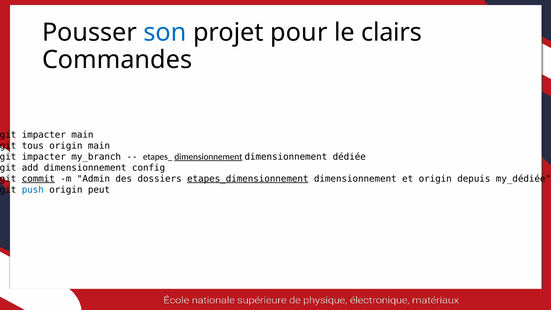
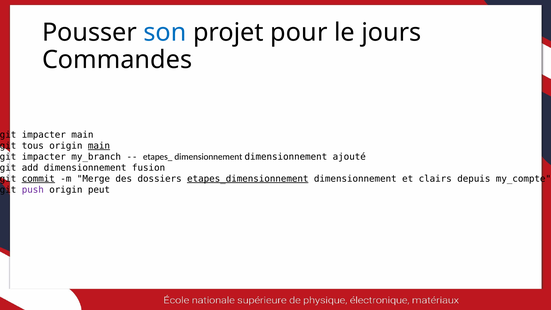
clairs: clairs -> jours (391, 33)
main underline: none -> present (99, 146)
dimensionnement underline: present -> none (208, 157)
dédiée: dédiée -> ajouté (349, 157)
config: config -> fusion (149, 168)
Admin: Admin -> Merge (93, 179)
et origin: origin -> clairs (435, 179)
my_dédiée: my_dédiée -> my_compte (523, 179)
push colour: blue -> purple (33, 190)
